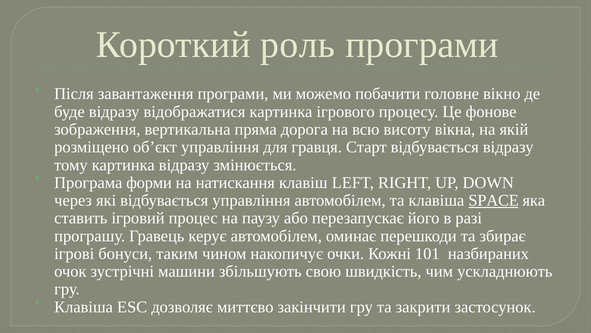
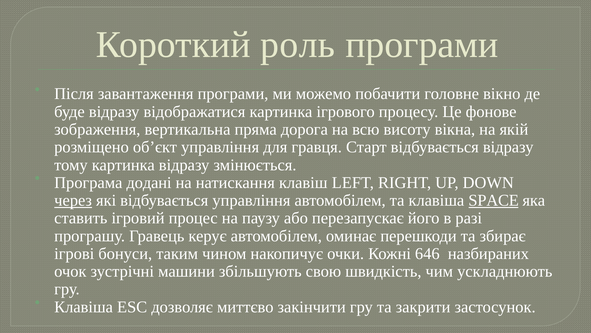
форми: форми -> додані (149, 182)
через underline: none -> present (73, 200)
101: 101 -> 646 (427, 253)
